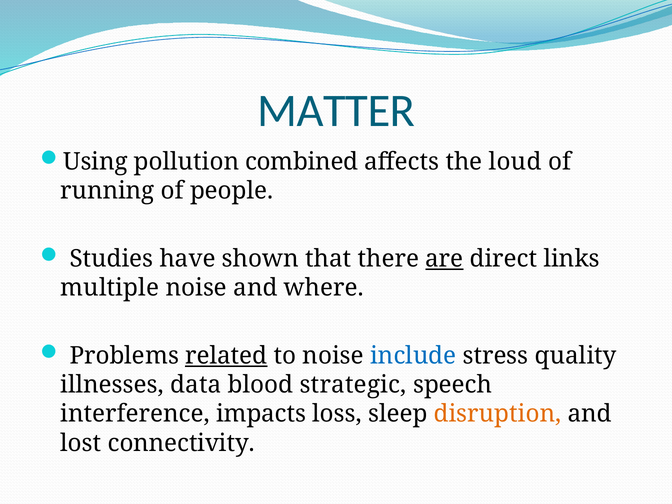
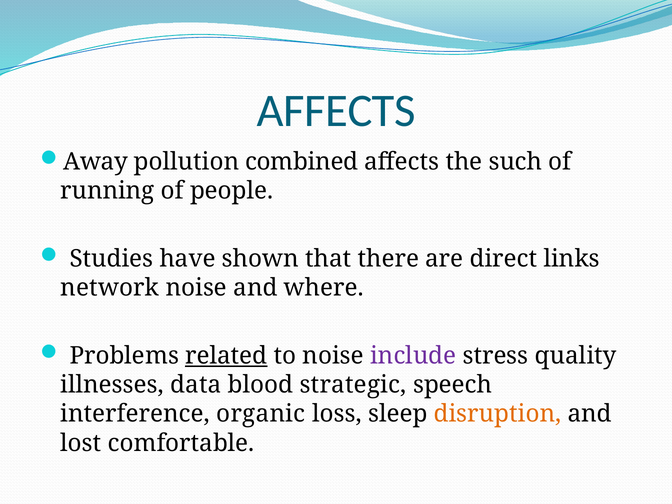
MATTER: MATTER -> AFFECTS (336, 111)
Using: Using -> Away (95, 162)
loud: loud -> such (515, 162)
are underline: present -> none (444, 259)
multiple: multiple -> network (110, 288)
include colour: blue -> purple (413, 356)
impacts: impacts -> organic (261, 414)
connectivity: connectivity -> comfortable (181, 443)
